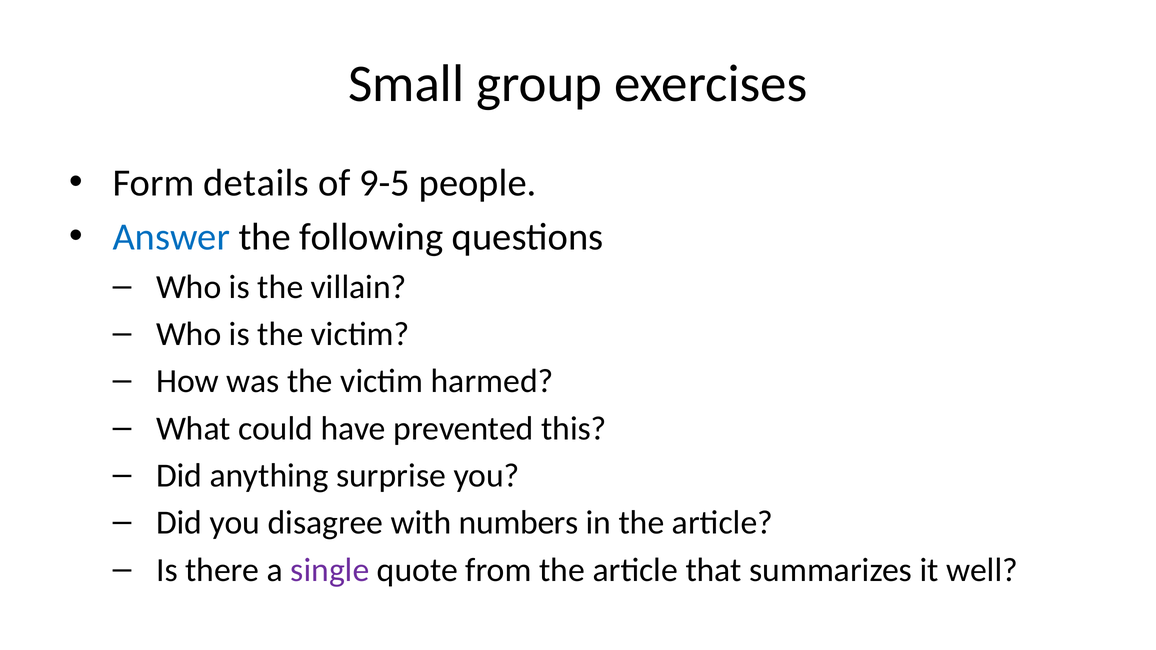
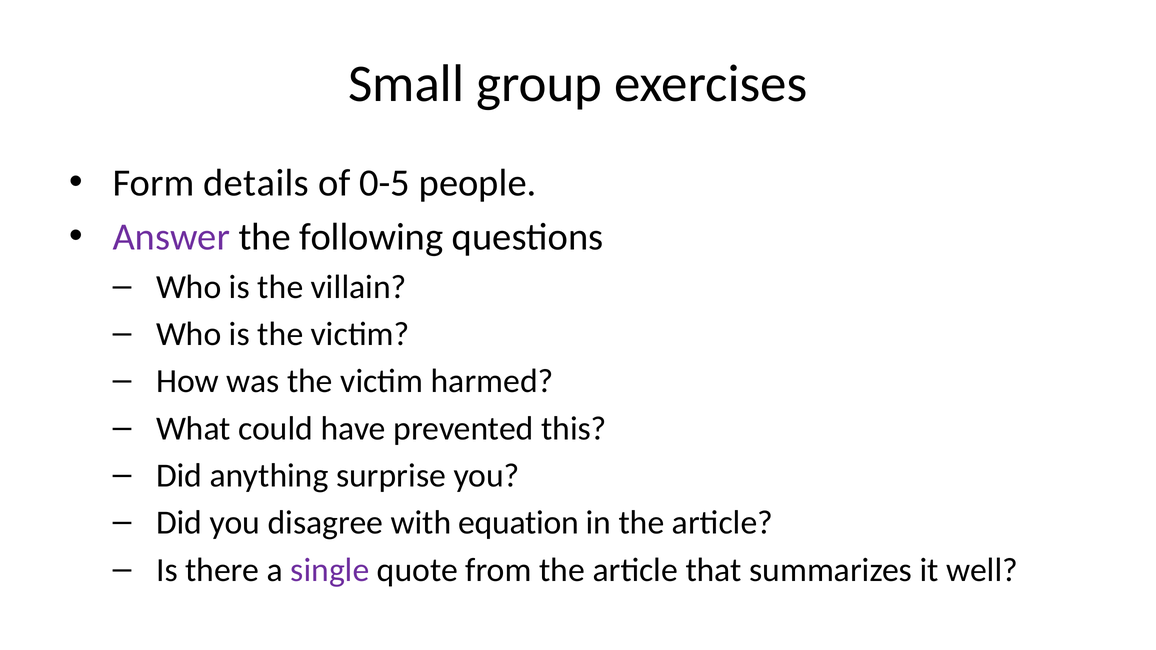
9-5: 9-5 -> 0-5 (384, 183)
Answer colour: blue -> purple (171, 237)
numbers: numbers -> equation (519, 523)
